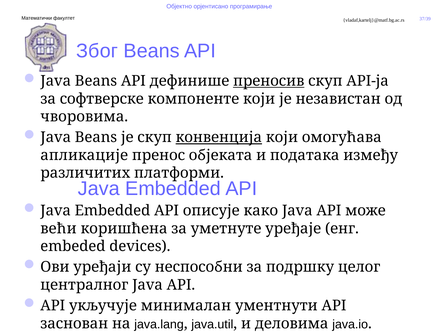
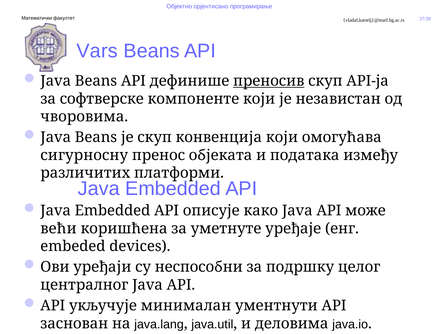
Због: Због -> Vars (97, 51)
конвенција underline: present -> none (219, 137)
апликације: апликације -> сигурносну (84, 155)
